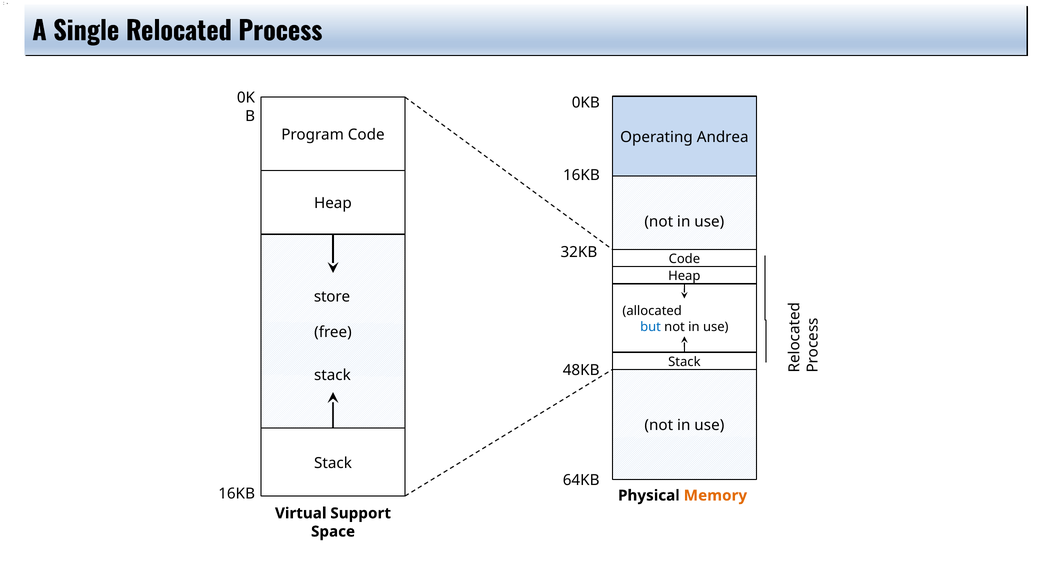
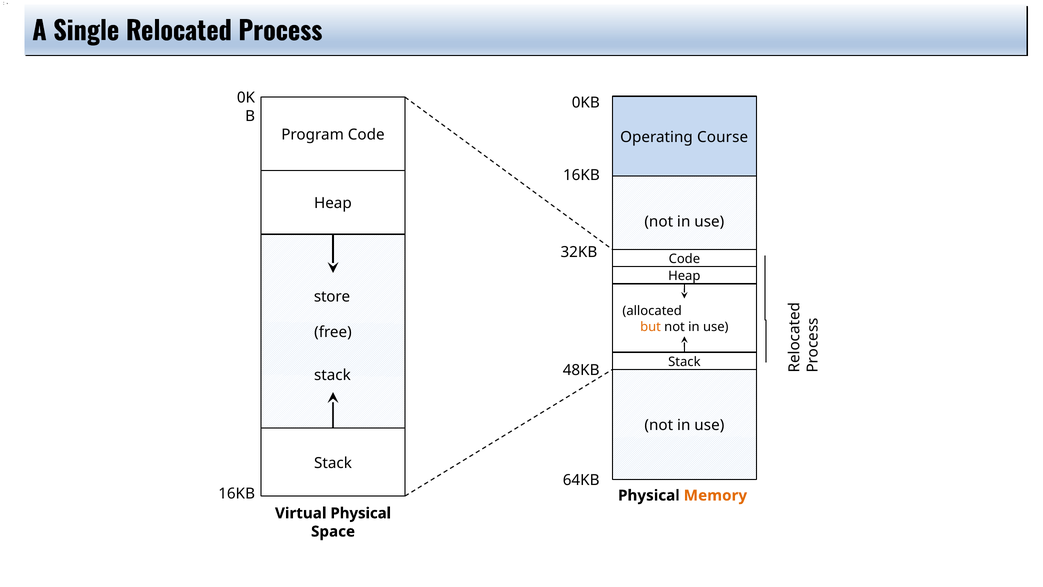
Andrea: Andrea -> Course (723, 137)
but colour: blue -> orange (651, 327)
Virtual Support: Support -> Physical (361, 513)
